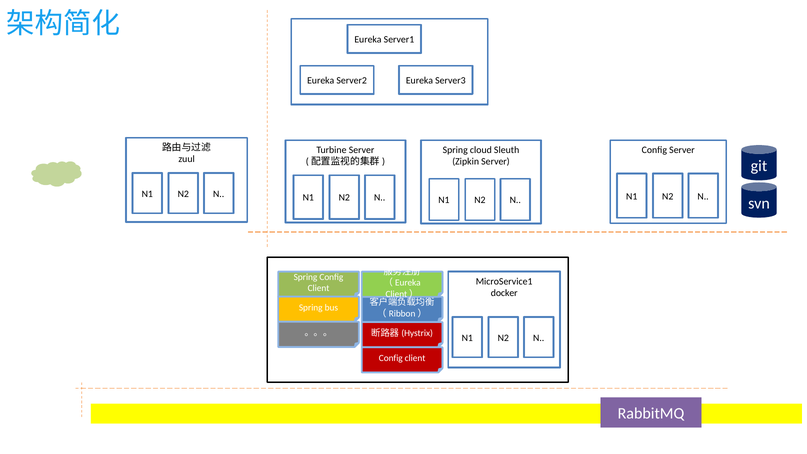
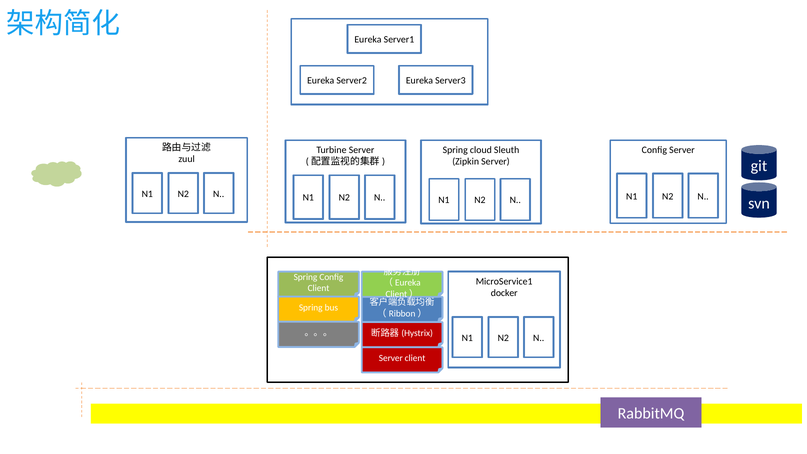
Config: Config -> Server (391, 358)
